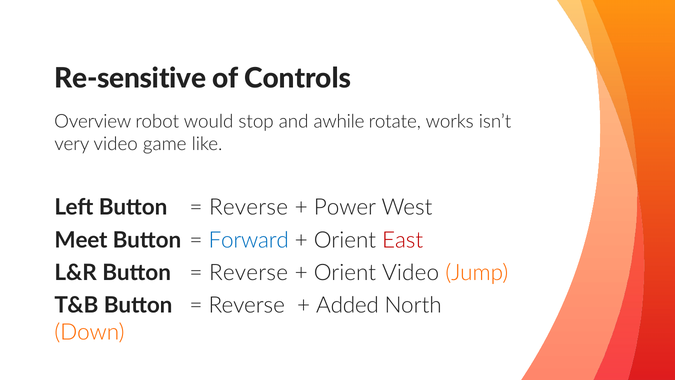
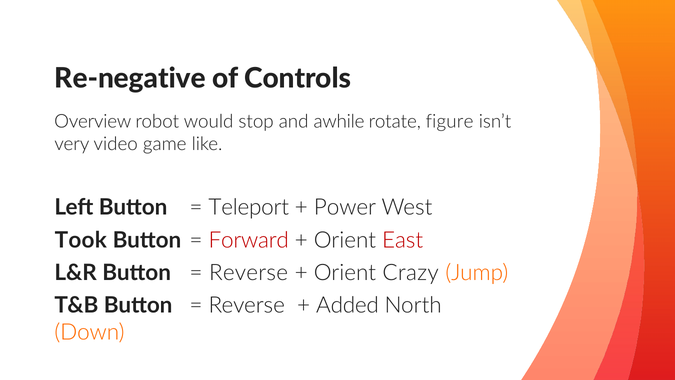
Re-sensitive: Re-sensitive -> Re-negative (130, 78)
works: works -> figure (450, 122)
Reverse: Reverse -> Teleport (249, 207)
Meet: Meet -> Took (81, 240)
Forward colour: blue -> red (249, 240)
Orient Video: Video -> Crazy (411, 273)
